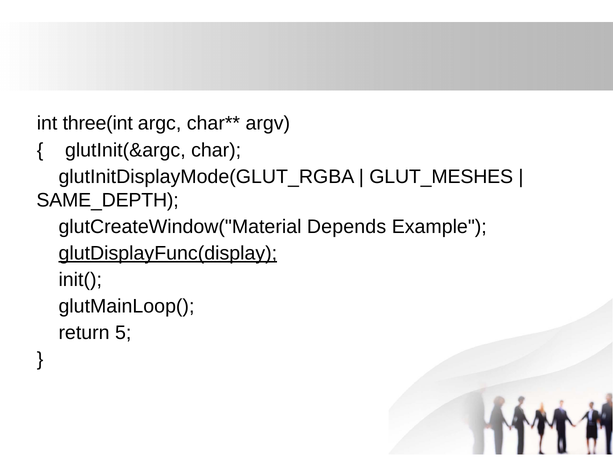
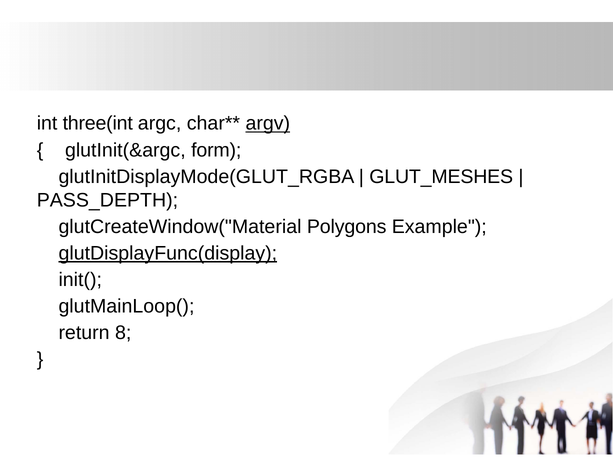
argv underline: none -> present (268, 123)
char: char -> form (216, 150)
SAME_DEPTH: SAME_DEPTH -> PASS_DEPTH (107, 200)
Depends: Depends -> Polygons (347, 227)
5: 5 -> 8 (123, 333)
